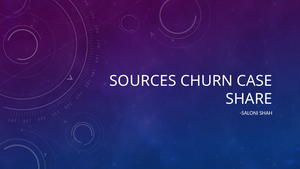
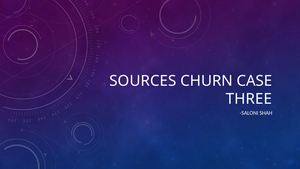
SHARE: SHARE -> THREE (249, 99)
